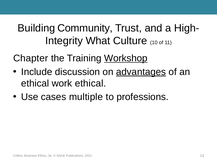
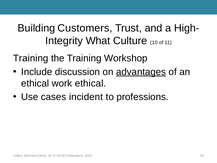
Community: Community -> Customers (85, 28)
Chapter: Chapter -> Training (31, 58)
Workshop underline: present -> none (126, 58)
multiple: multiple -> incident (86, 97)
